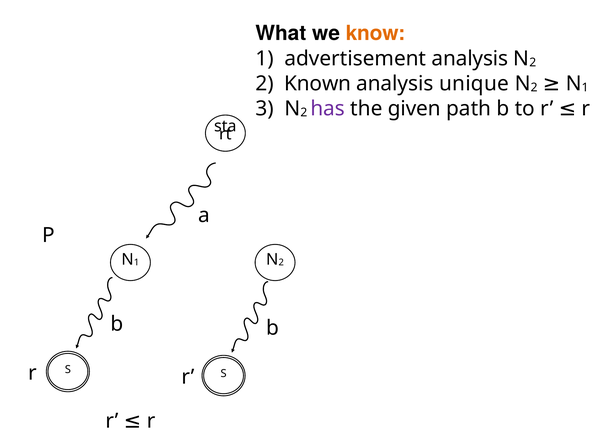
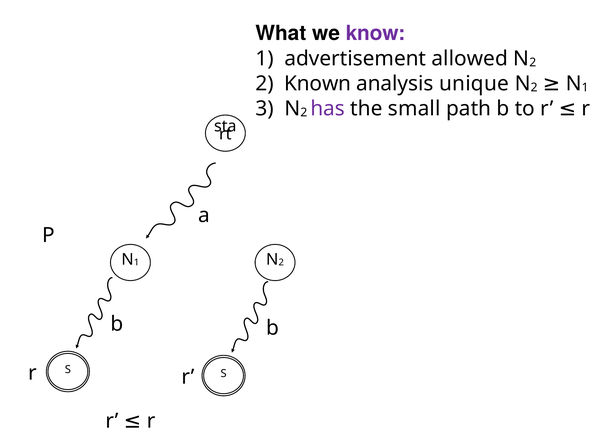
know colour: orange -> purple (376, 33)
advertisement analysis: analysis -> allowed (470, 58)
given: given -> small (414, 108)
